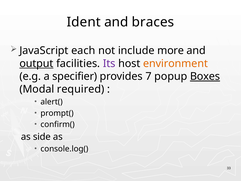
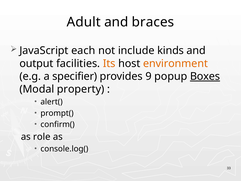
Ident: Ident -> Adult (84, 22)
more: more -> kinds (171, 51)
output underline: present -> none (36, 63)
Its colour: purple -> orange (109, 63)
7: 7 -> 9 (149, 76)
required: required -> property (81, 89)
side: side -> role (42, 137)
